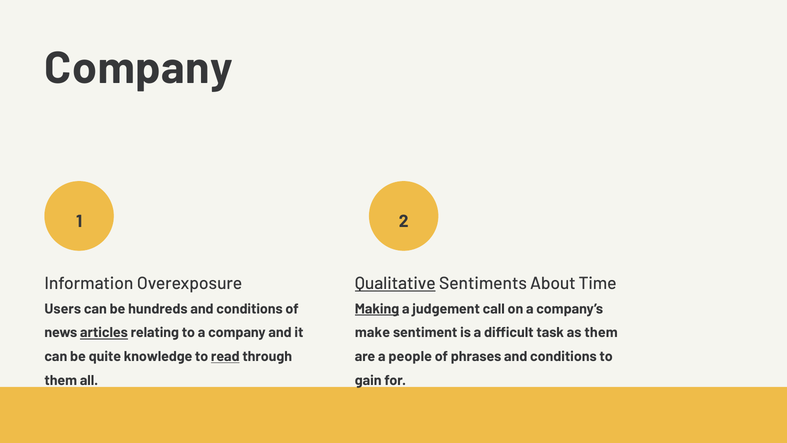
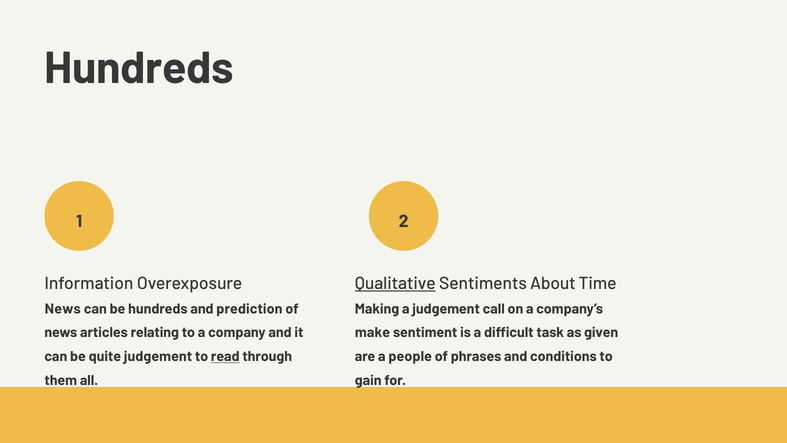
Company: Company -> Hundreds (139, 68)
Users: Users -> News (63, 309)
hundreds and conditions: conditions -> prediction (249, 309)
Making underline: present -> none (377, 309)
articles underline: present -> none (104, 333)
as them: them -> given (601, 333)
quite knowledge: knowledge -> judgement (158, 356)
